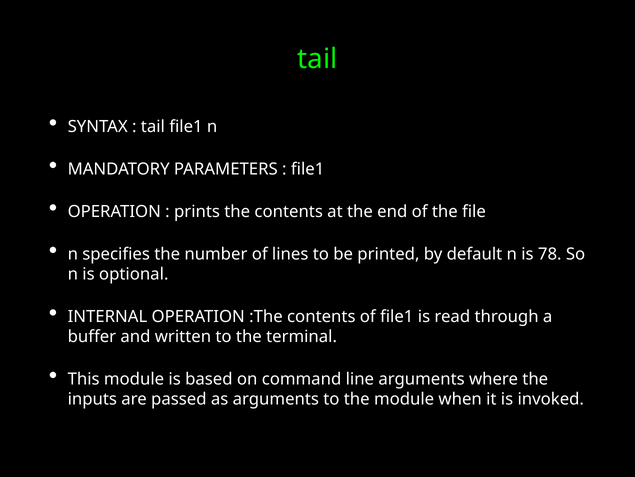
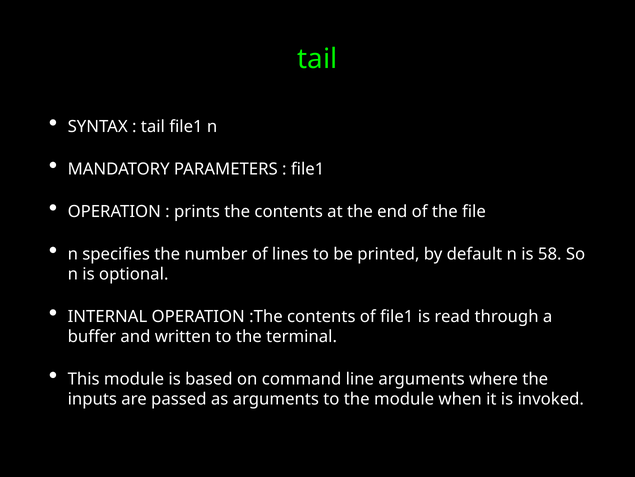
78: 78 -> 58 (550, 254)
